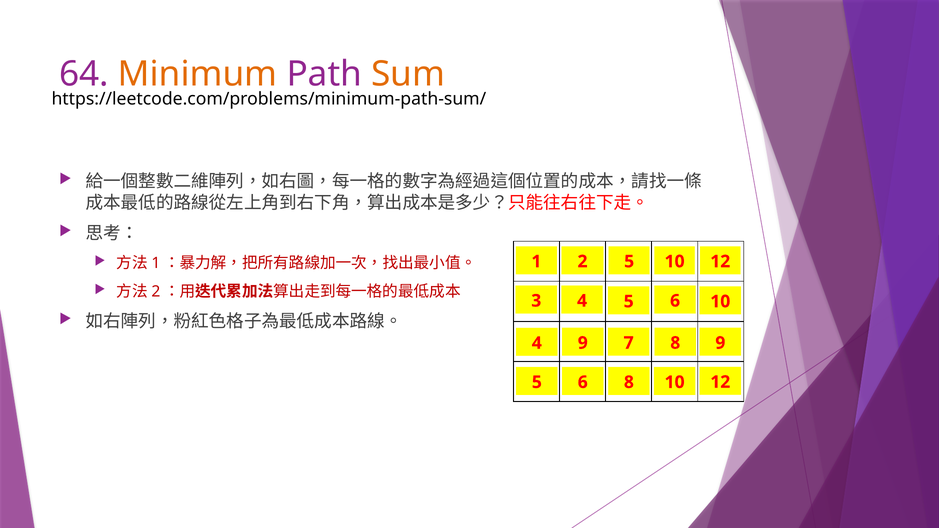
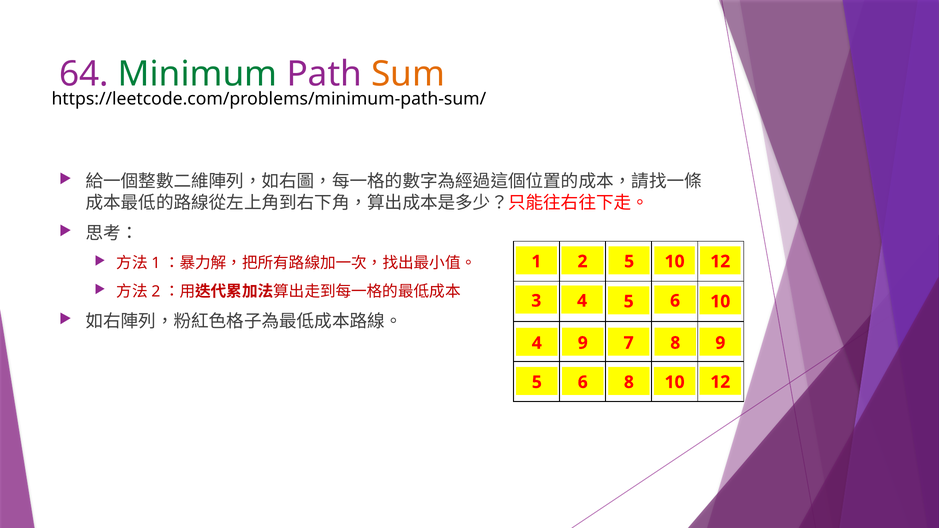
Minimum colour: orange -> green (198, 74)
